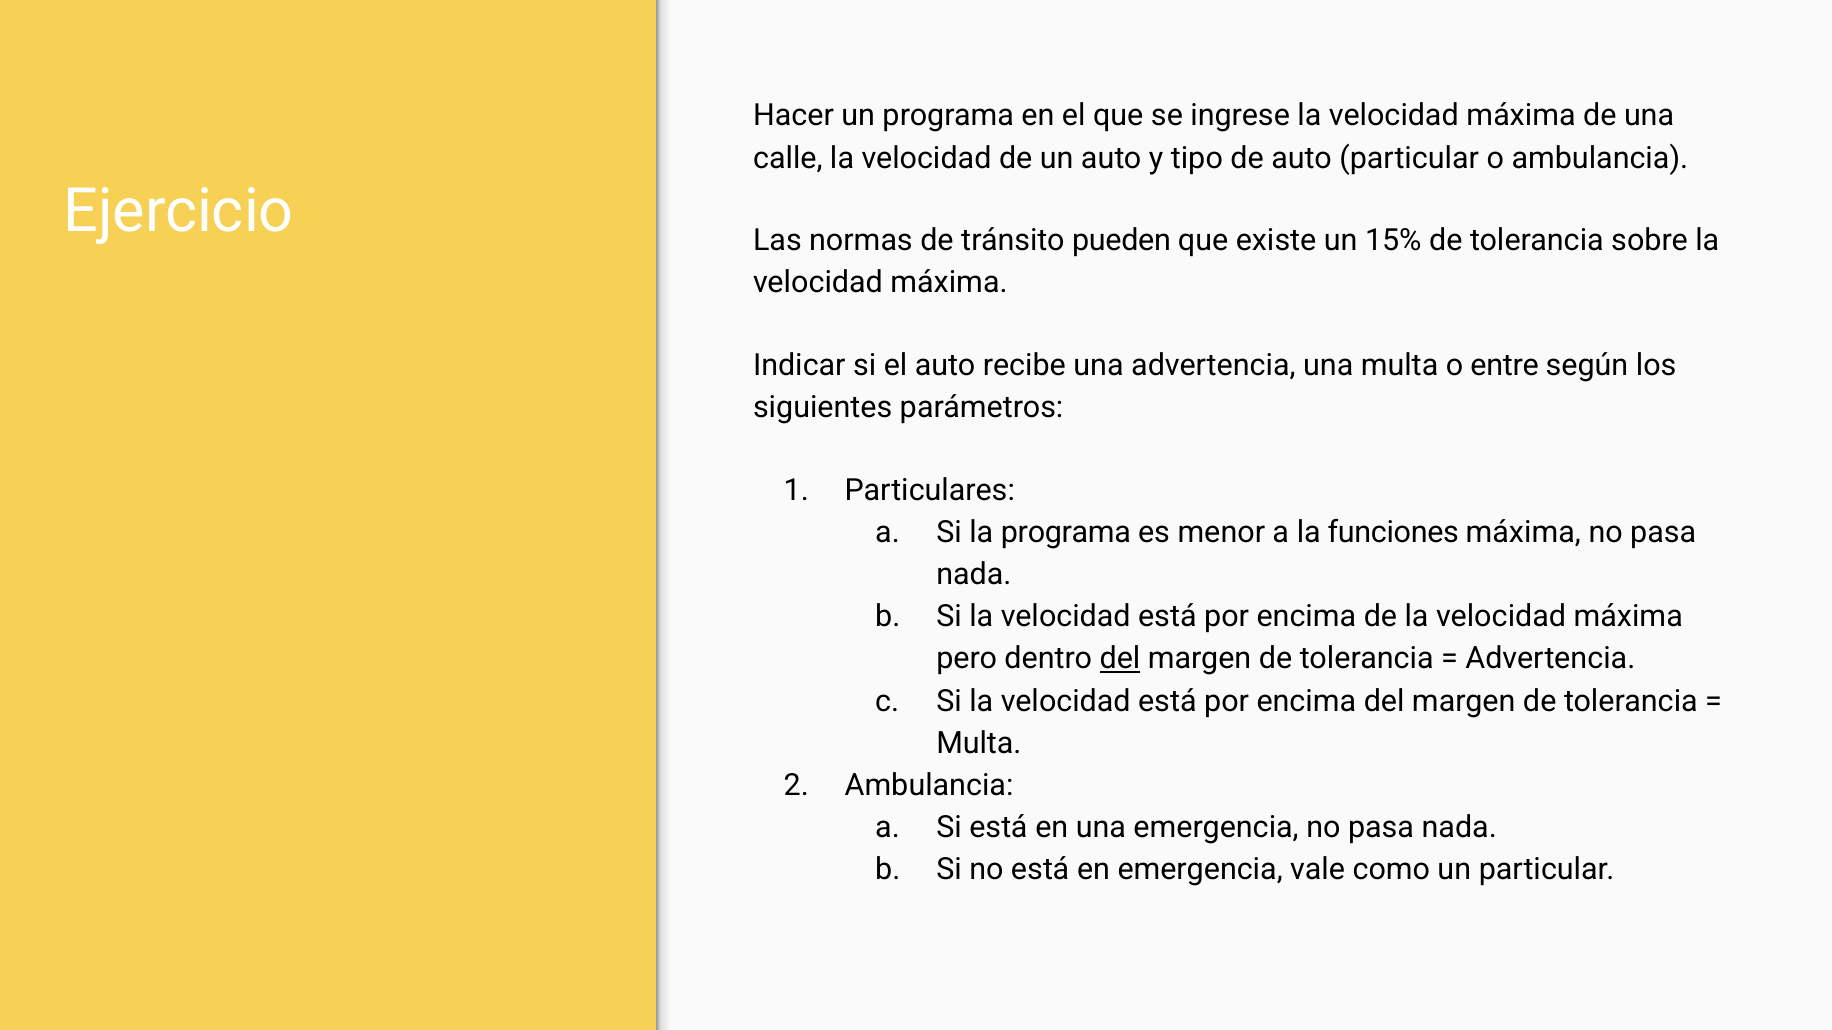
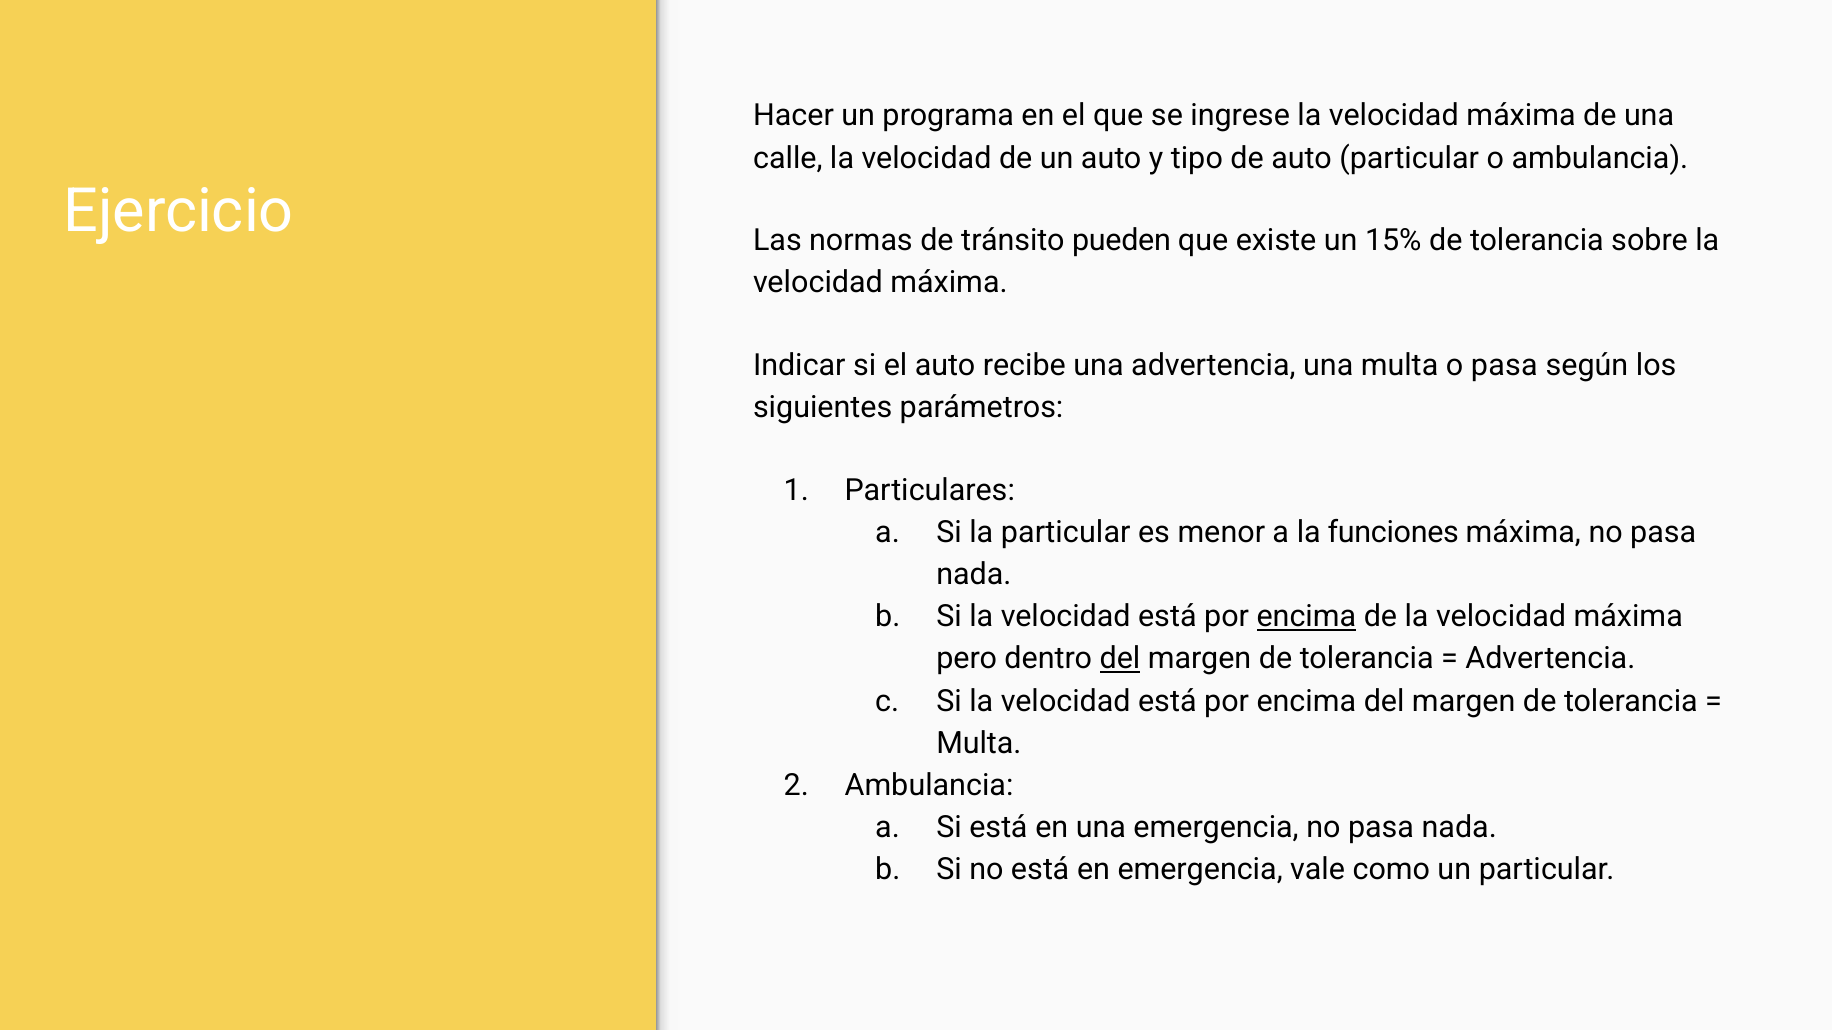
o entre: entre -> pasa (1504, 366)
la programa: programa -> particular (1066, 533)
encima underline: none -> present (1306, 617)
